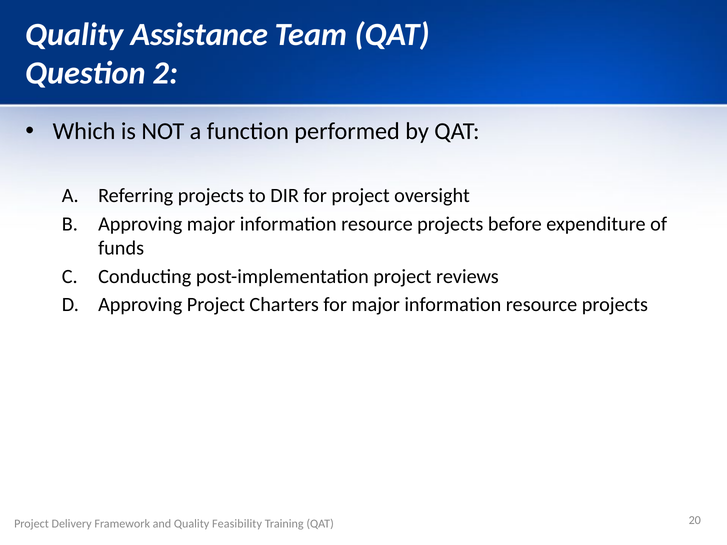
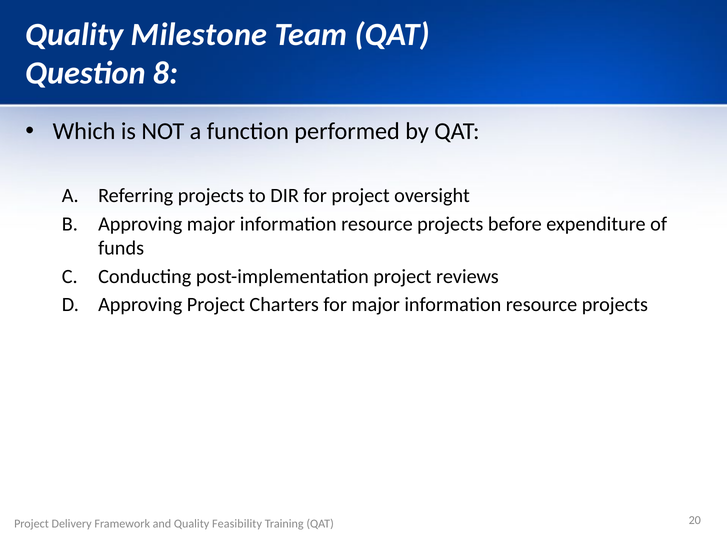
Assistance: Assistance -> Milestone (199, 34)
2: 2 -> 8 (166, 73)
